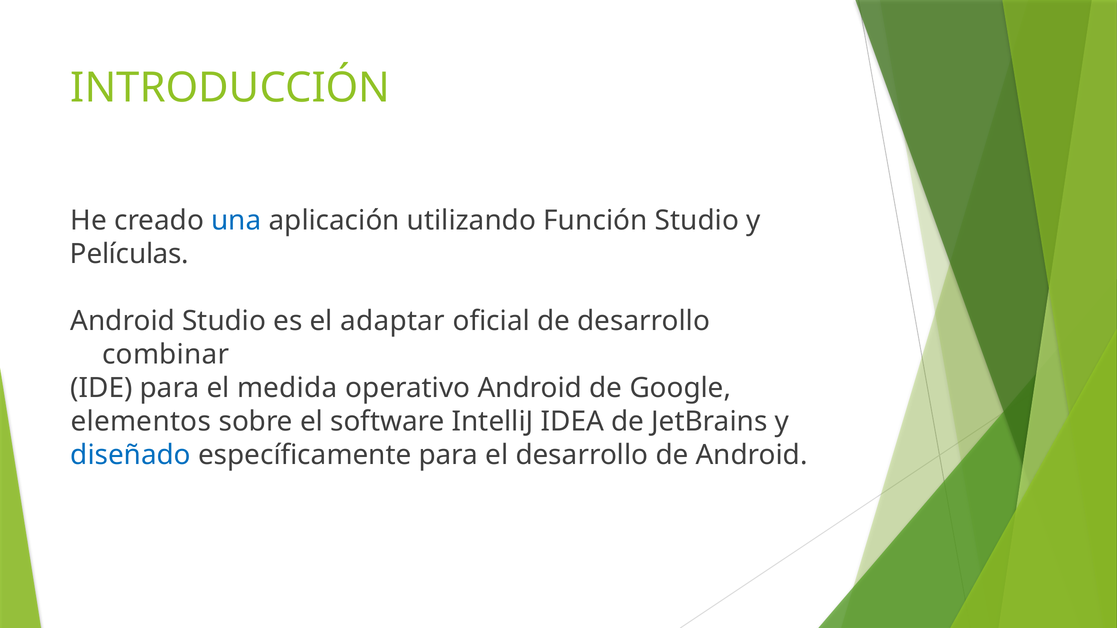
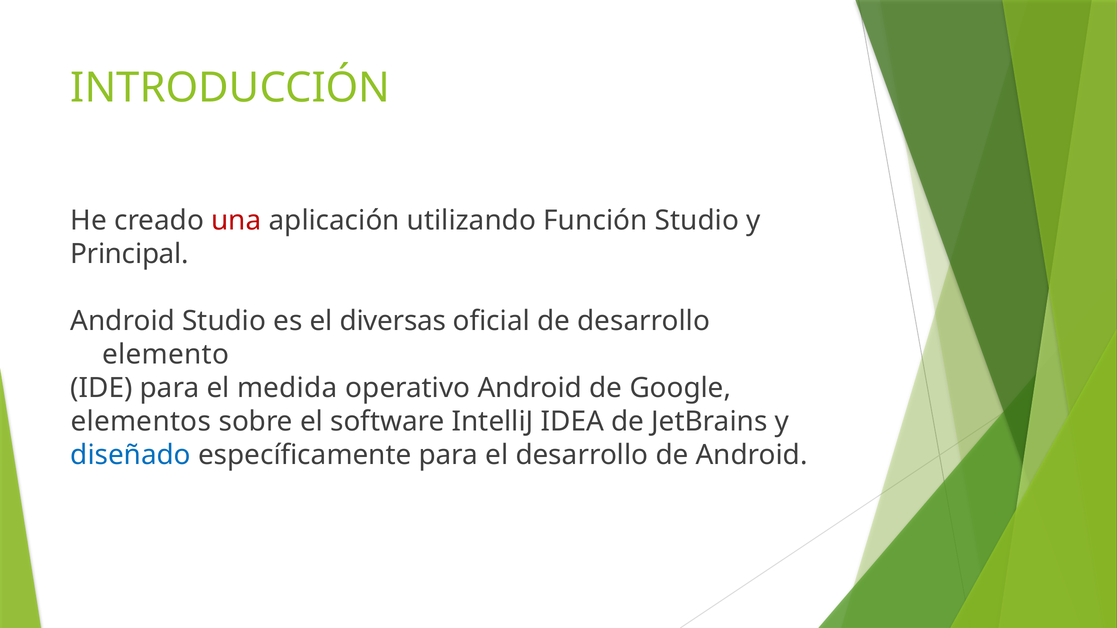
una colour: blue -> red (236, 221)
Películas: Películas -> Principal (129, 254)
adaptar: adaptar -> diversas (393, 321)
combinar: combinar -> elemento (166, 355)
